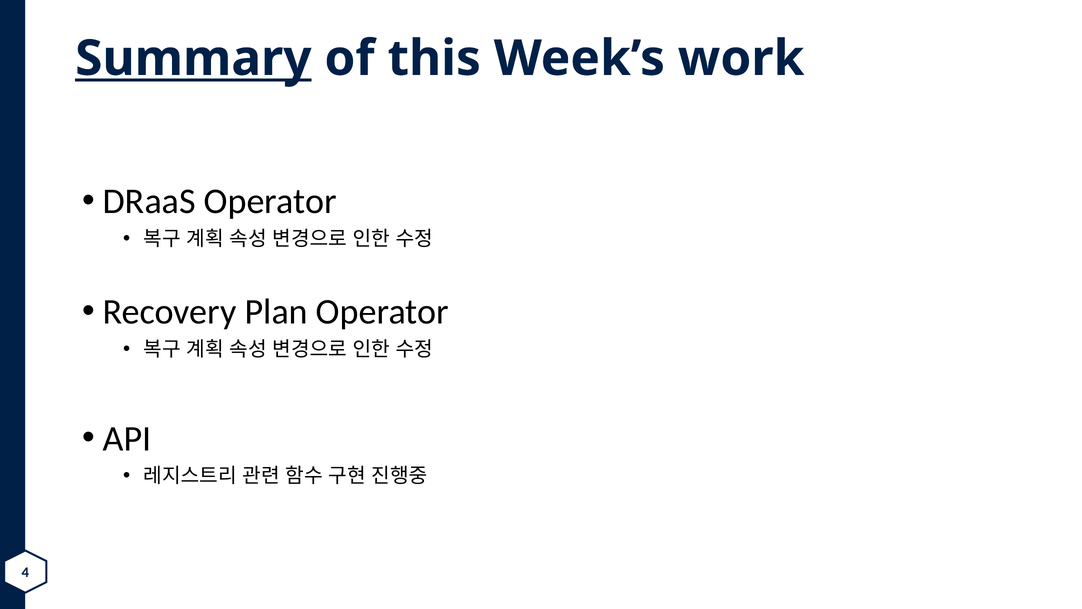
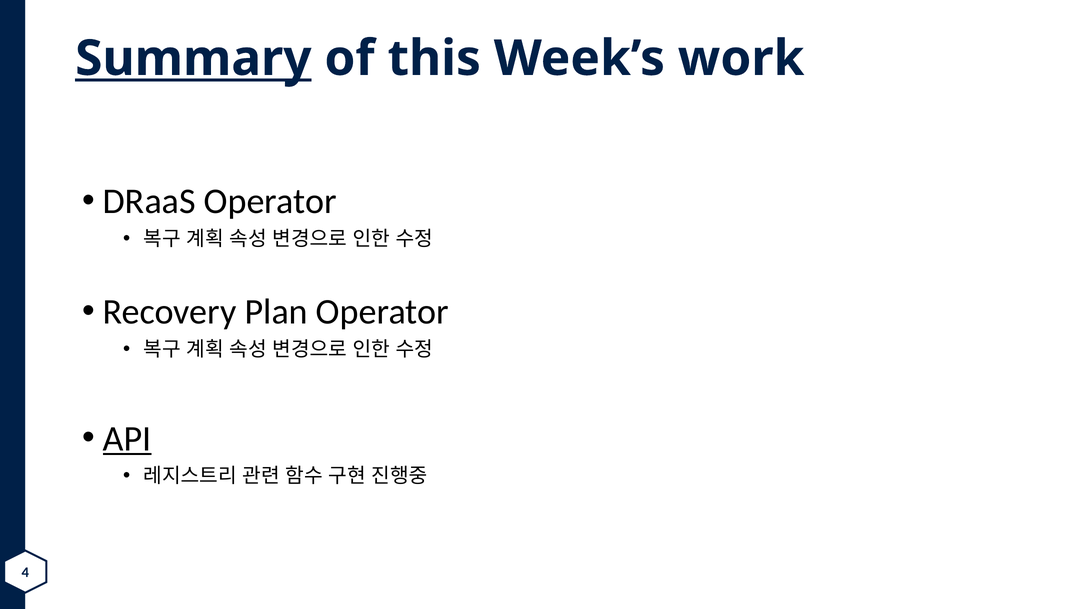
API underline: none -> present (127, 438)
